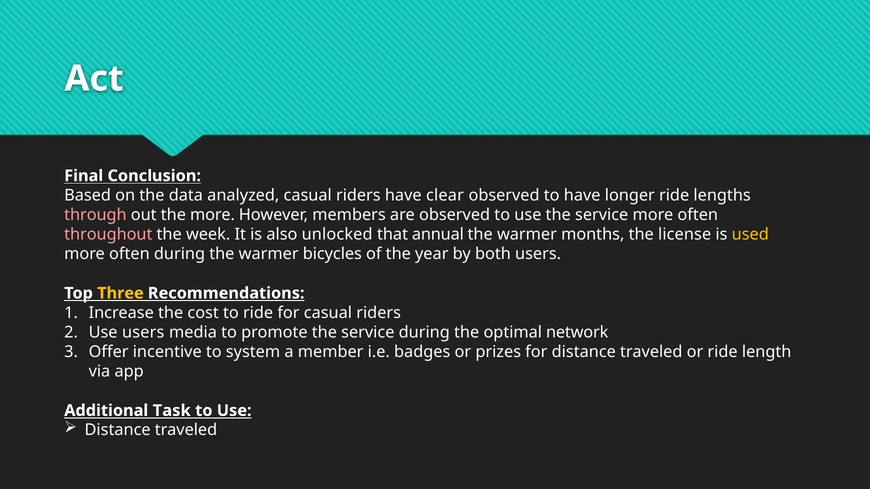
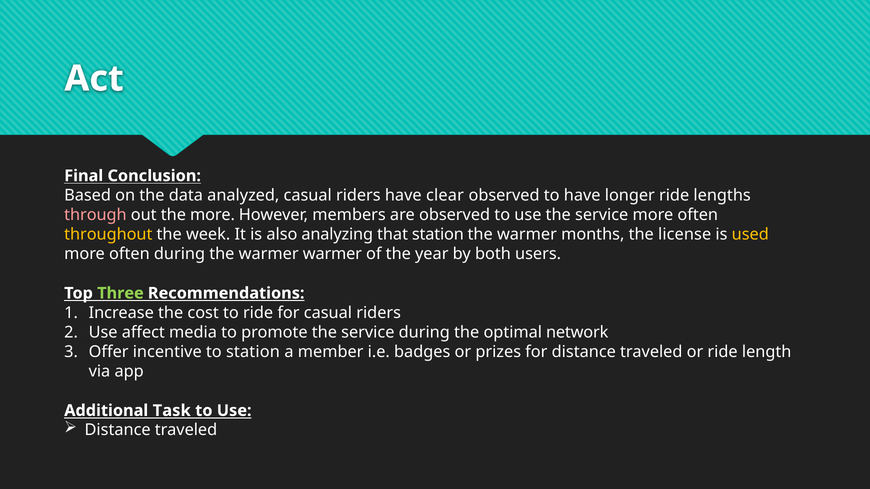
throughout colour: pink -> yellow (108, 235)
unlocked: unlocked -> analyzing (337, 235)
that annual: annual -> station (438, 235)
warmer bicycles: bicycles -> warmer (332, 254)
Three colour: yellow -> light green (120, 293)
Use users: users -> affect (143, 333)
to system: system -> station (253, 352)
